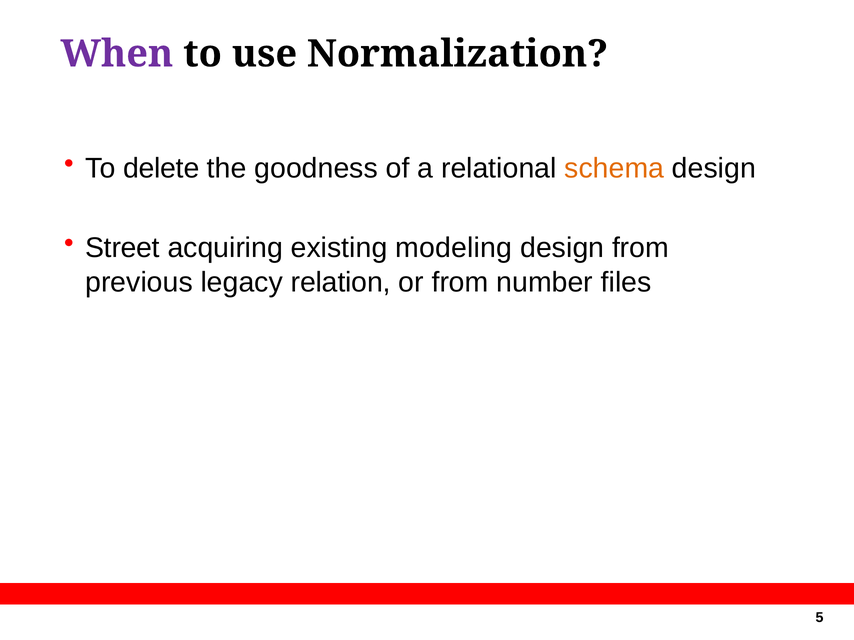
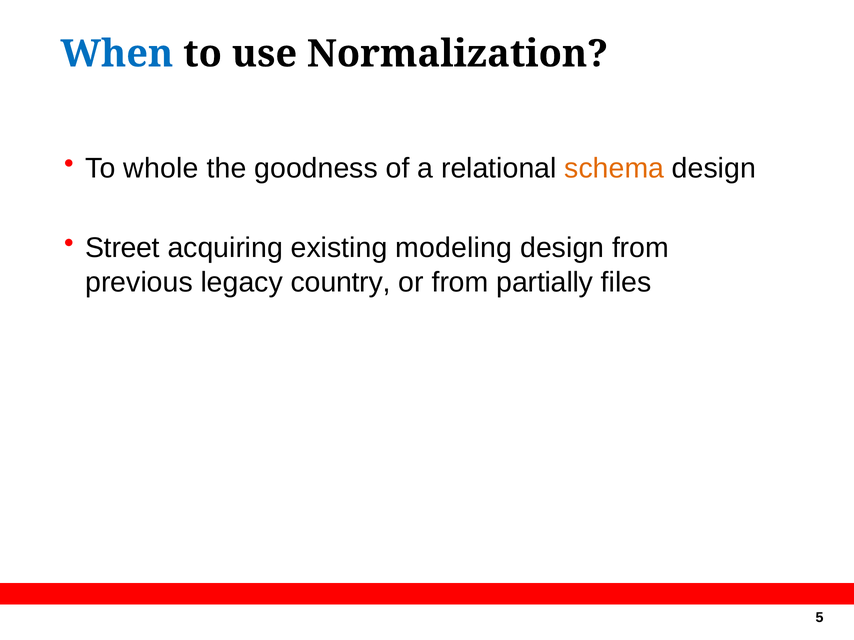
When colour: purple -> blue (117, 54)
delete: delete -> whole (161, 169)
relation: relation -> country (341, 282)
number: number -> partially (545, 282)
